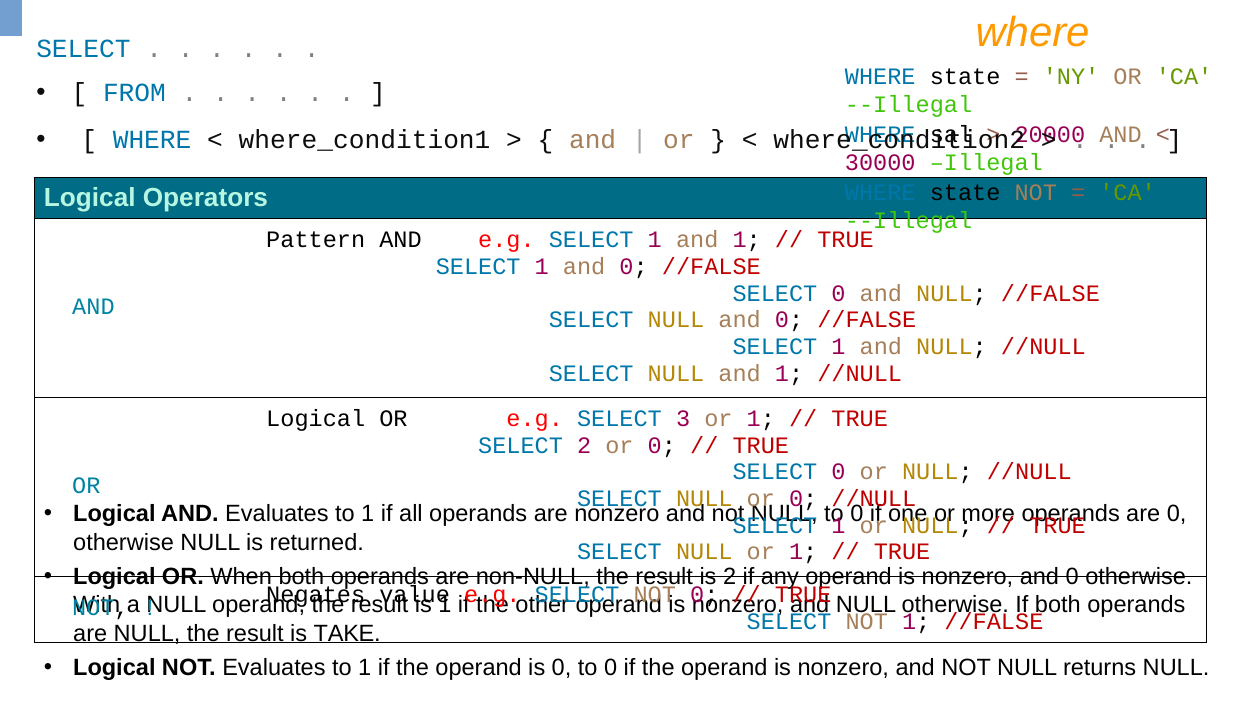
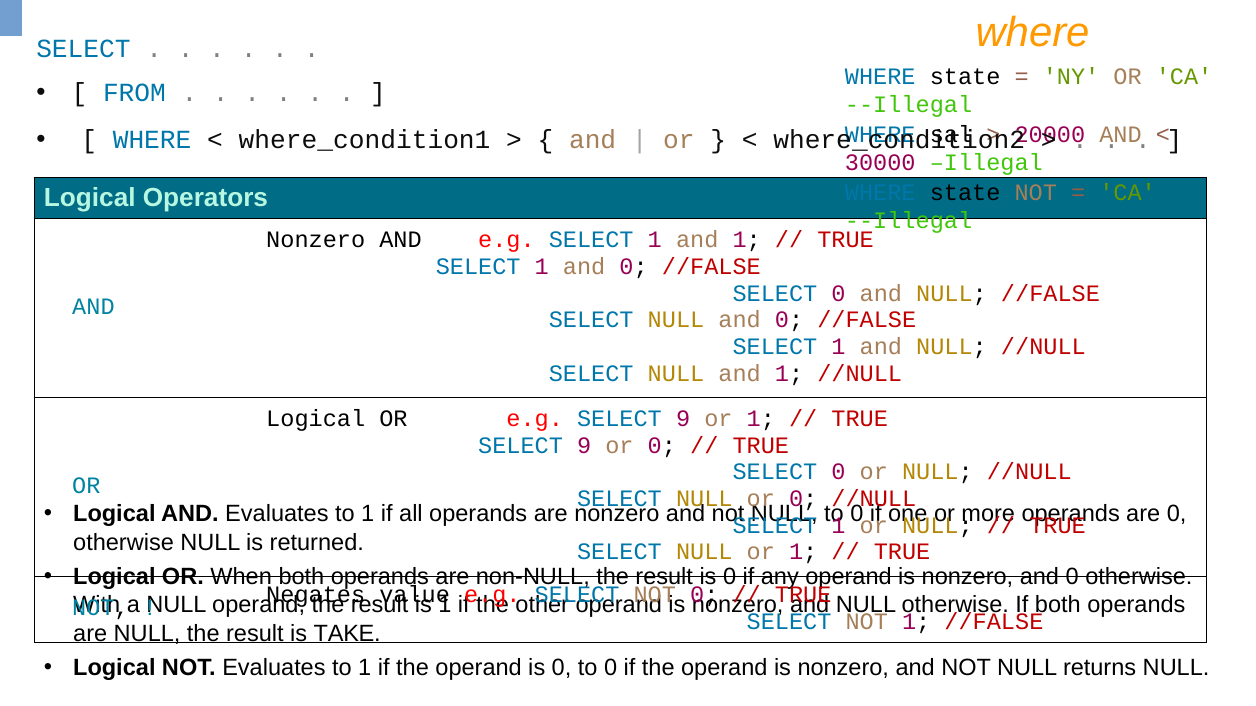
Pattern: Pattern -> Nonzero (316, 240)
e.g SELECT 3: 3 -> 9 (683, 419)
2: 2 -> 9 (584, 446)
result is 2: 2 -> 0 (730, 577)
